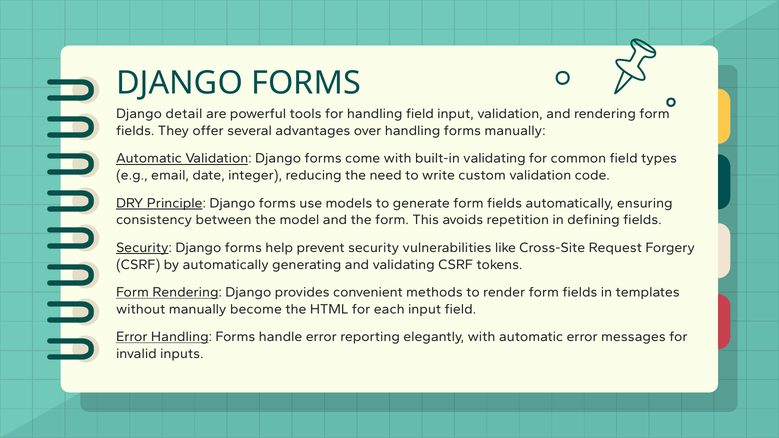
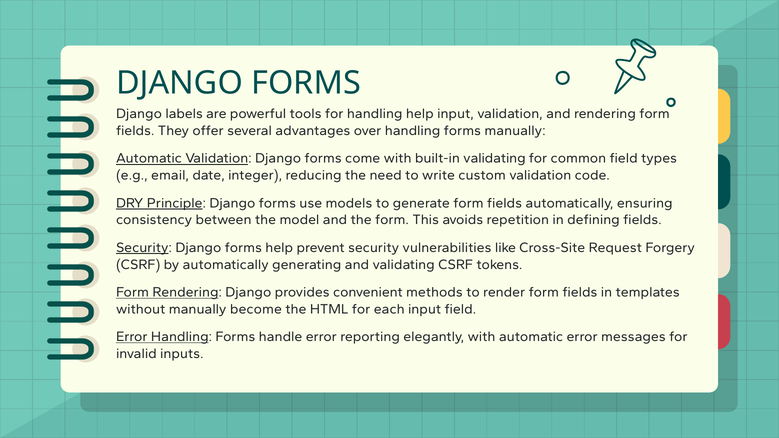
detail: detail -> labels (184, 114)
handling field: field -> help (420, 114)
